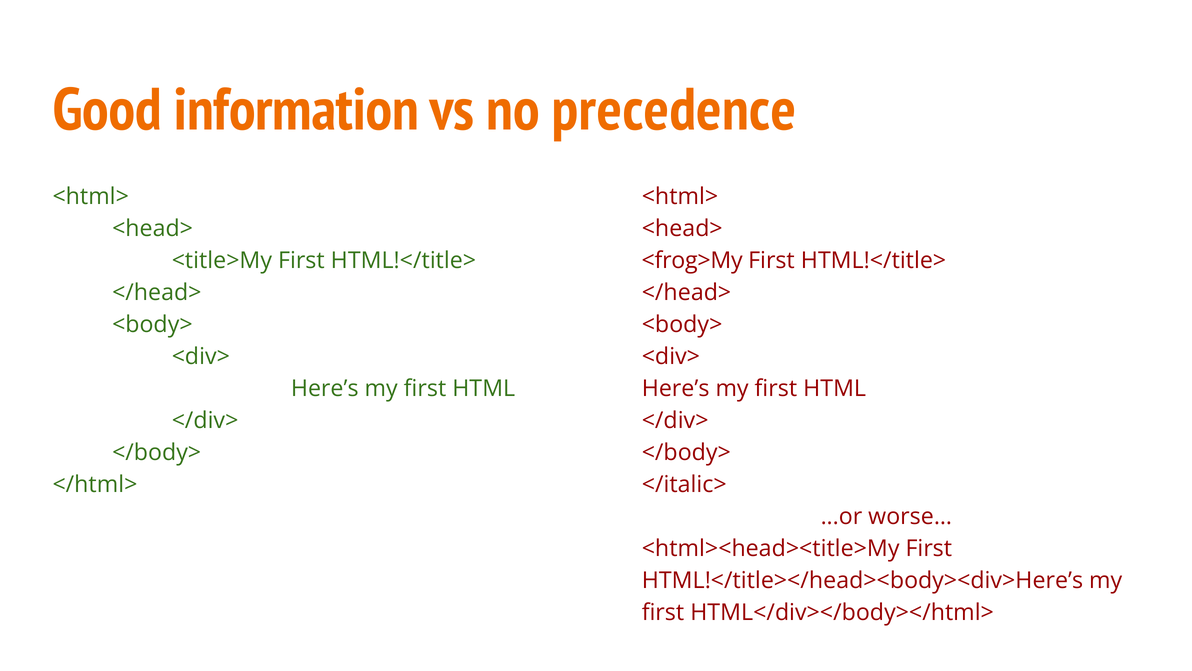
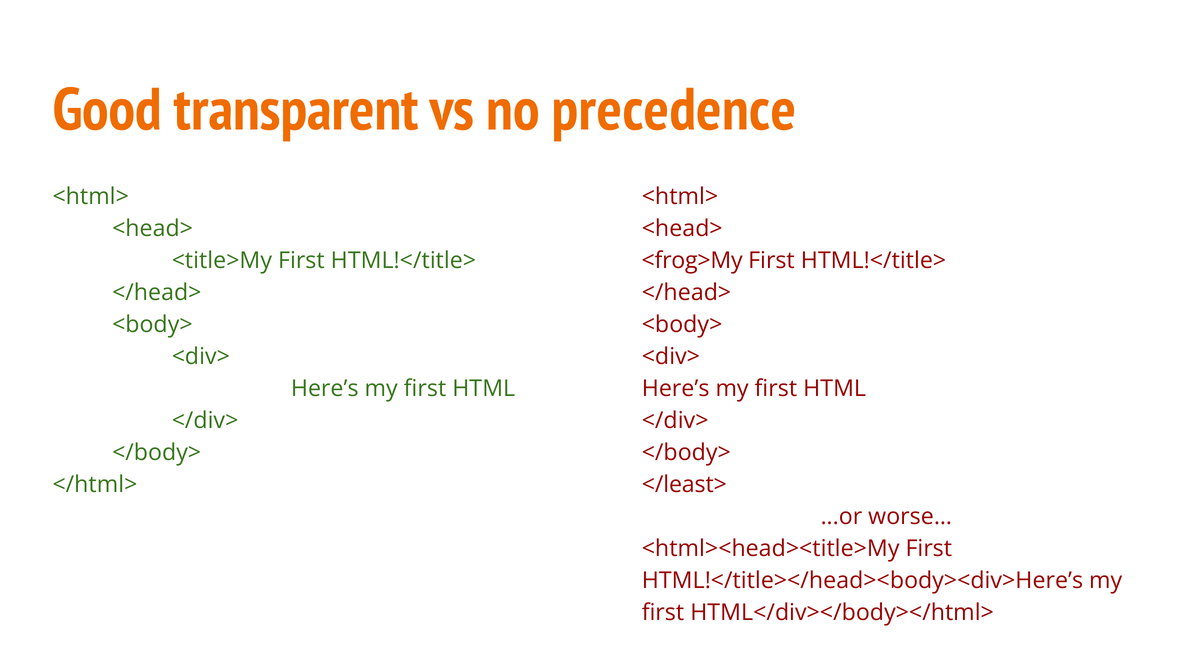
information: information -> transparent (296, 110)
</italic>: </italic> -> </least> (684, 484)
